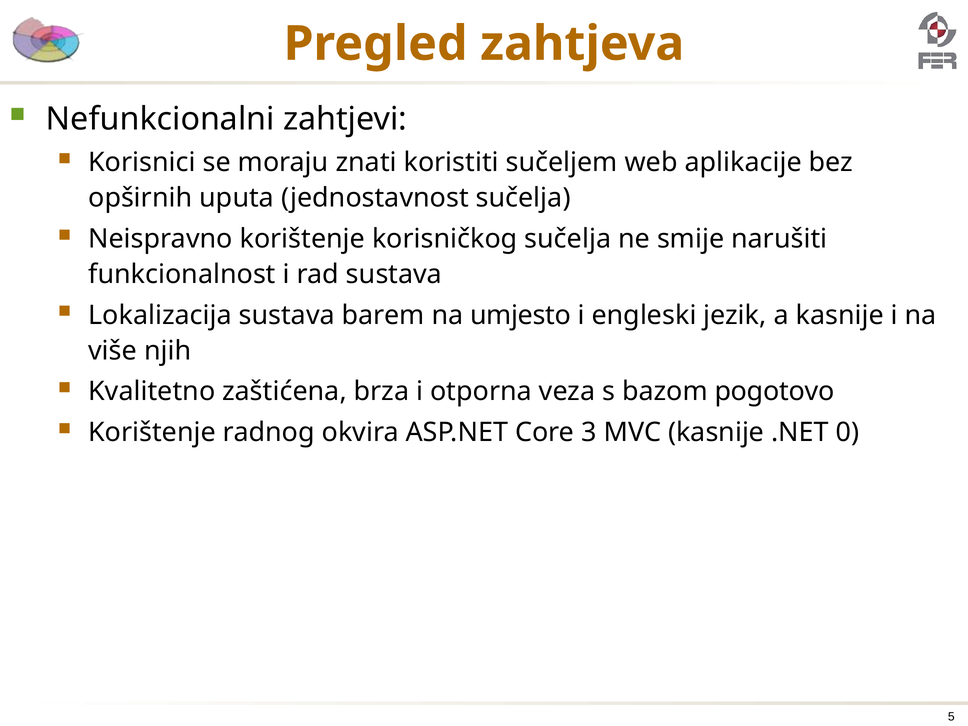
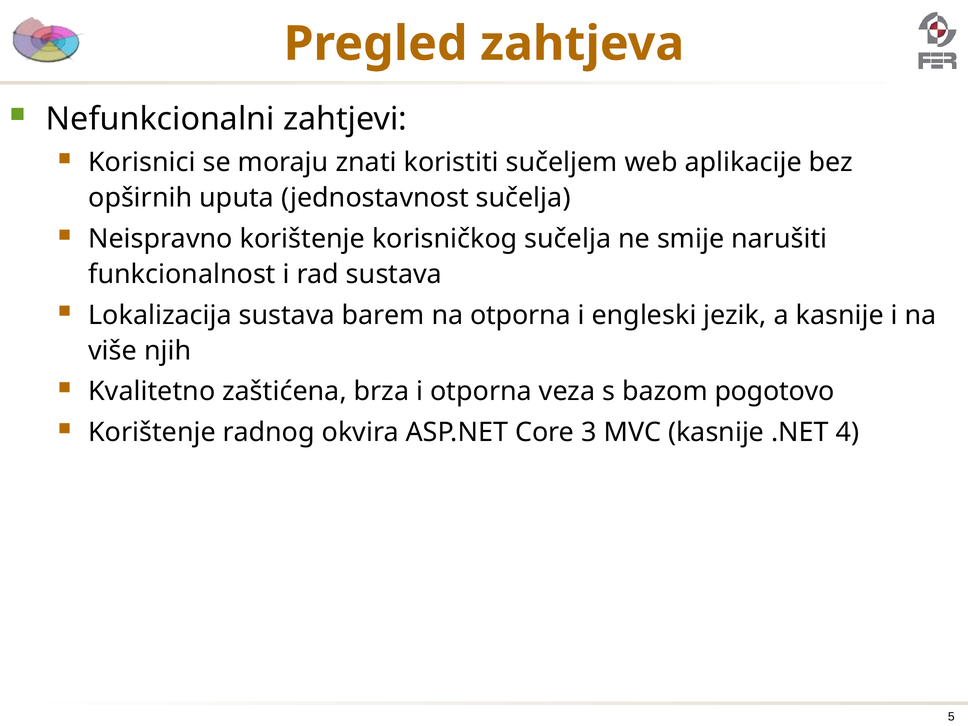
na umjesto: umjesto -> otporna (521, 315)
0: 0 -> 4 (848, 432)
